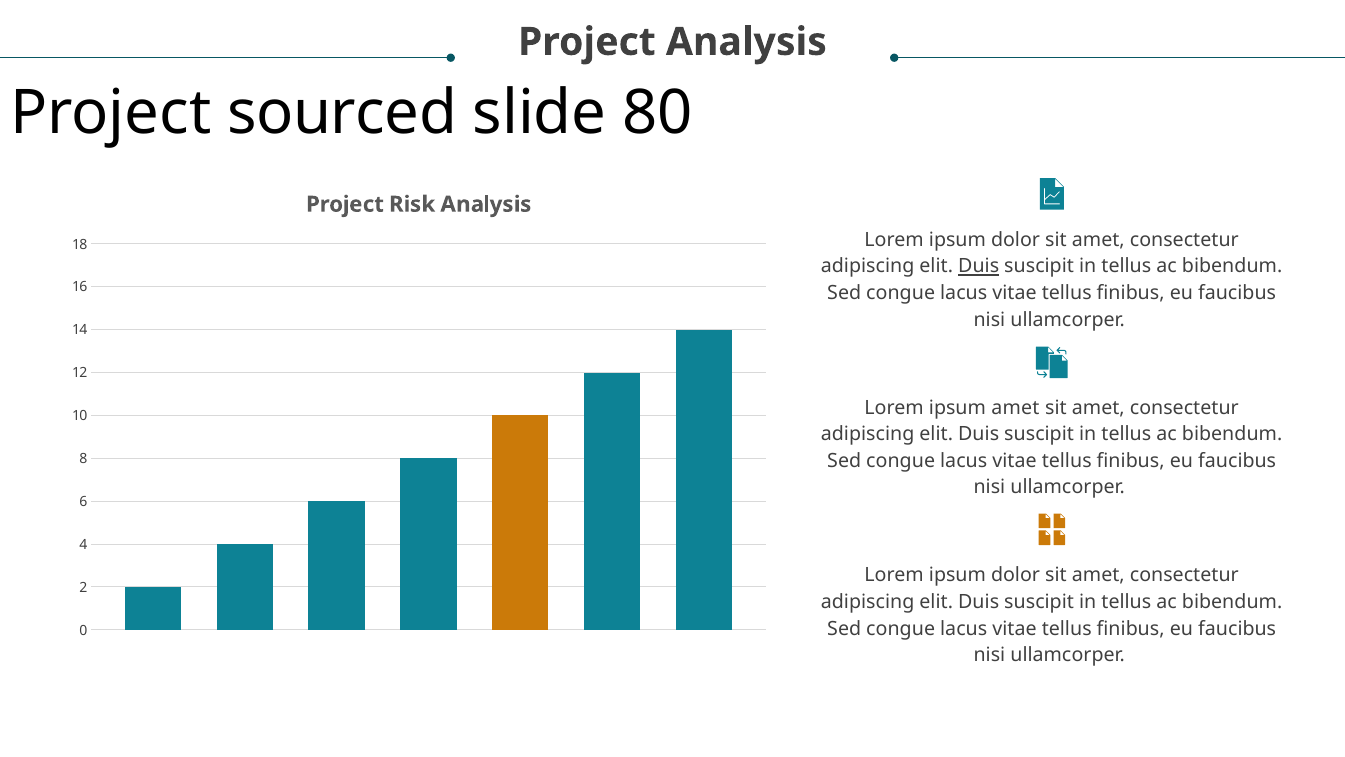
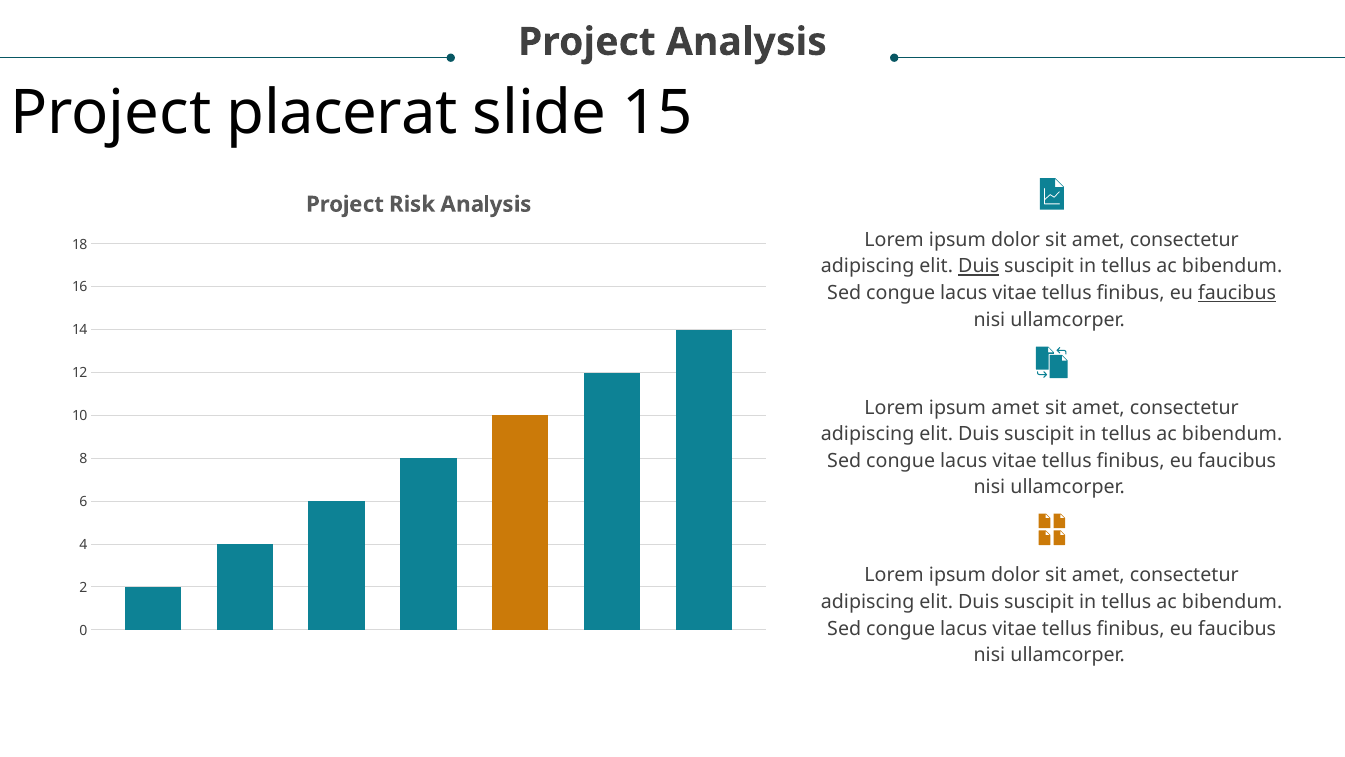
sourced: sourced -> placerat (342, 113)
80: 80 -> 15 (658, 113)
faucibus underline: none -> present (1237, 293)
